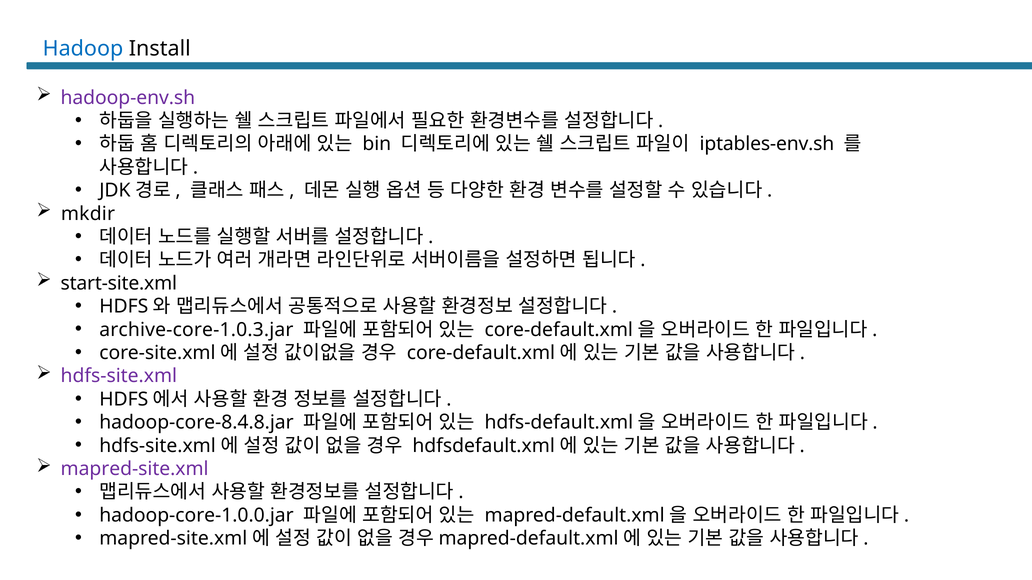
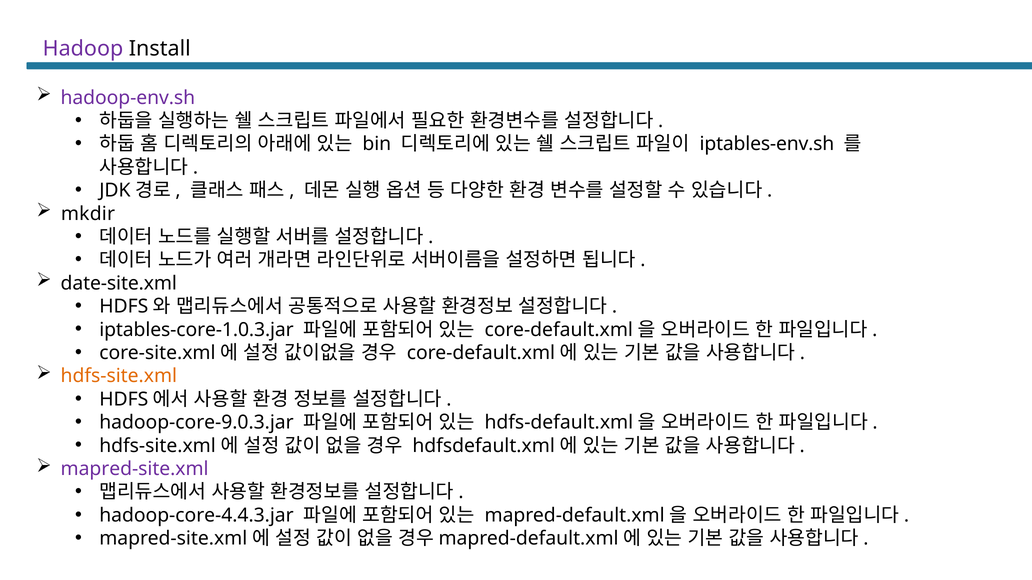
Hadoop colour: blue -> purple (83, 49)
start-site.xml: start-site.xml -> date-site.xml (119, 283)
archive-core-1.0.3.jar: archive-core-1.0.3.jar -> iptables-core-1.0.3.jar (197, 330)
hdfs-site.xml colour: purple -> orange (119, 376)
hadoop-core-8.4.8.jar: hadoop-core-8.4.8.jar -> hadoop-core-9.0.3.jar (196, 423)
hadoop-core-1.0.0.jar: hadoop-core-1.0.0.jar -> hadoop-core-4.4.3.jar (196, 516)
